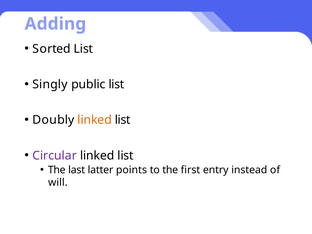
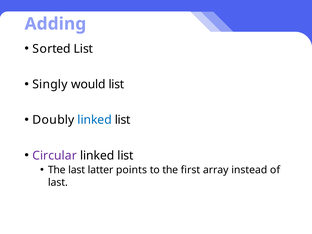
public: public -> would (88, 84)
linked colour: orange -> blue (95, 120)
entry: entry -> array (216, 170)
will: will -> last (58, 183)
